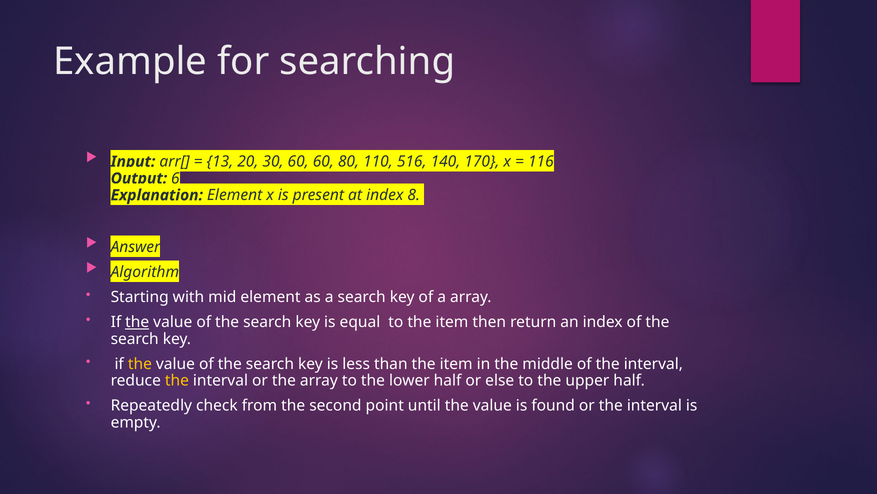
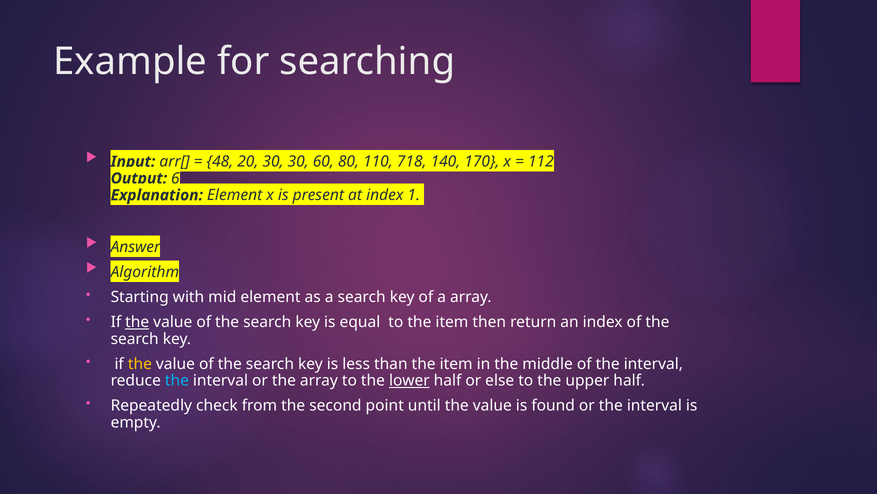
13: 13 -> 48 (220, 161)
30 60: 60 -> 30 (298, 161)
516: 516 -> 718 (412, 161)
116: 116 -> 112 (541, 161)
8: 8 -> 1 (414, 195)
the colour: yellow -> light blue (177, 380)
lower underline: none -> present (409, 380)
